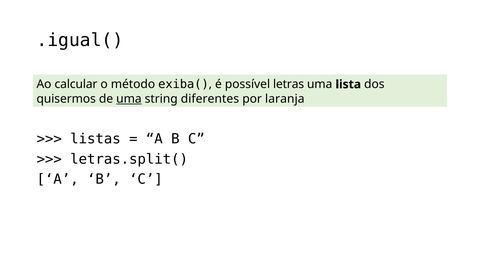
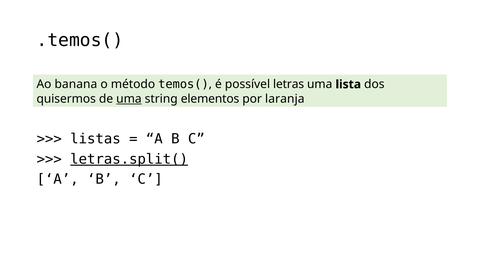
.igual(: .igual( -> .temos( (80, 40)
calcular: calcular -> banana (76, 84)
exiba(: exiba( -> temos( (183, 84)
diferentes: diferentes -> elementos (210, 99)
letras.split( underline: none -> present (129, 159)
